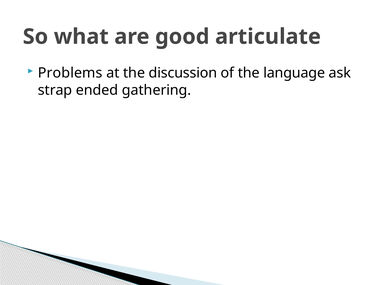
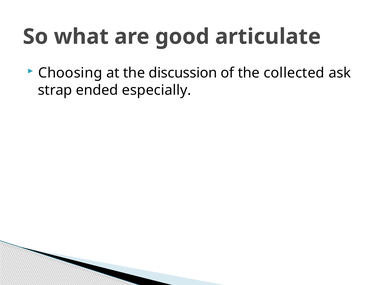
Problems: Problems -> Choosing (70, 73)
language: language -> collected (294, 73)
gathering: gathering -> especially (157, 90)
